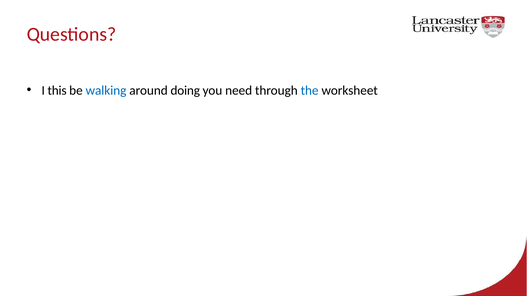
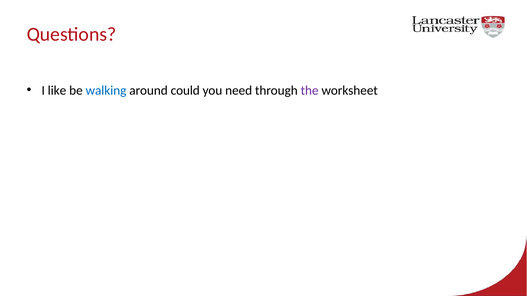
this: this -> like (57, 91)
doing: doing -> could (185, 91)
the colour: blue -> purple (310, 91)
